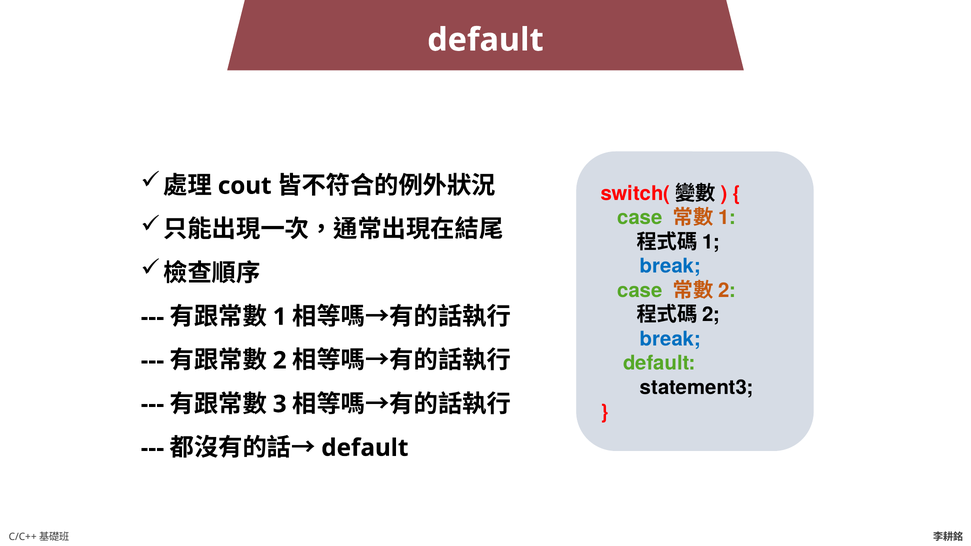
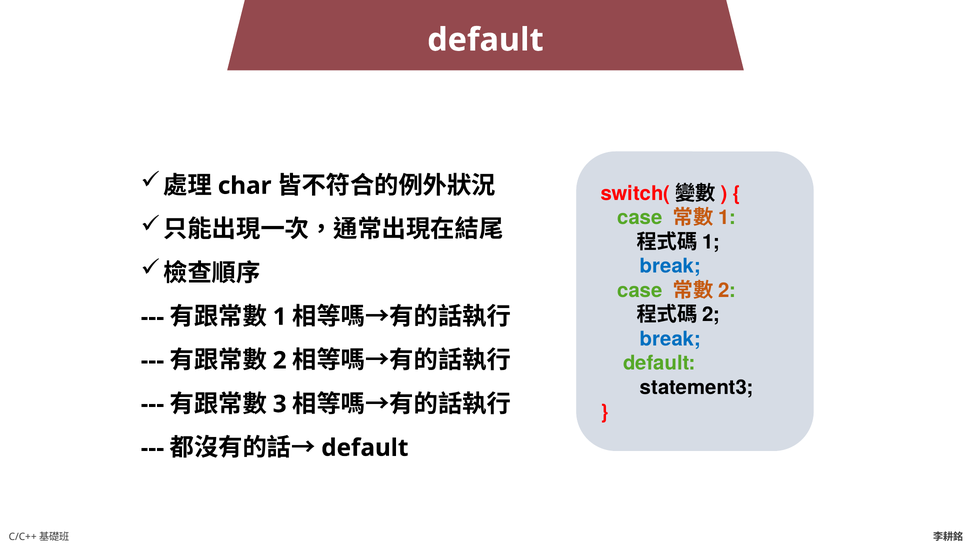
cout: cout -> char (245, 186)
